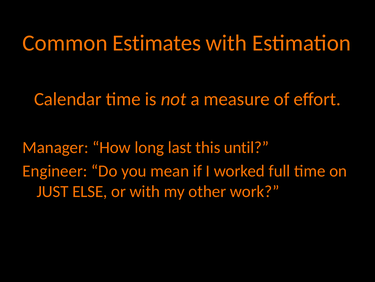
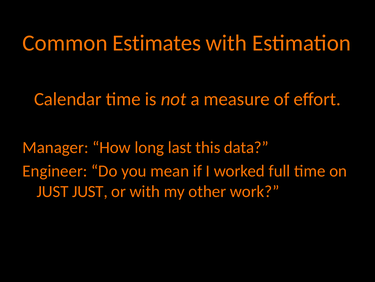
until: until -> data (246, 147)
JUST ELSE: ELSE -> JUST (90, 191)
